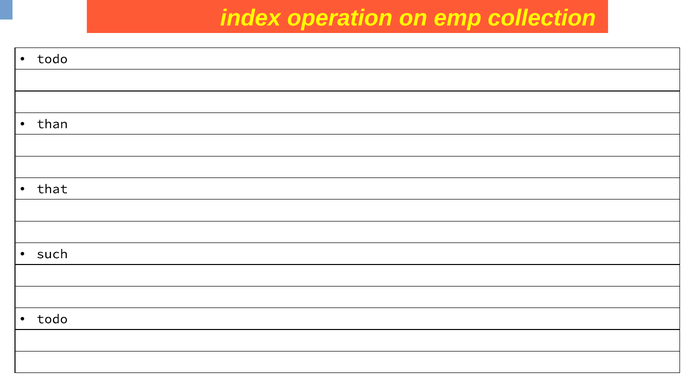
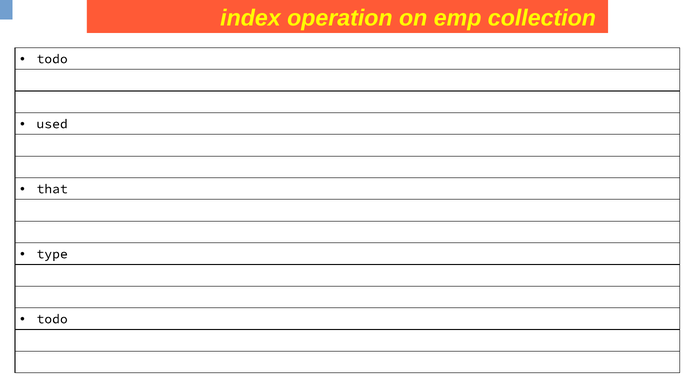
than: than -> used (52, 124)
such: such -> type (52, 254)
